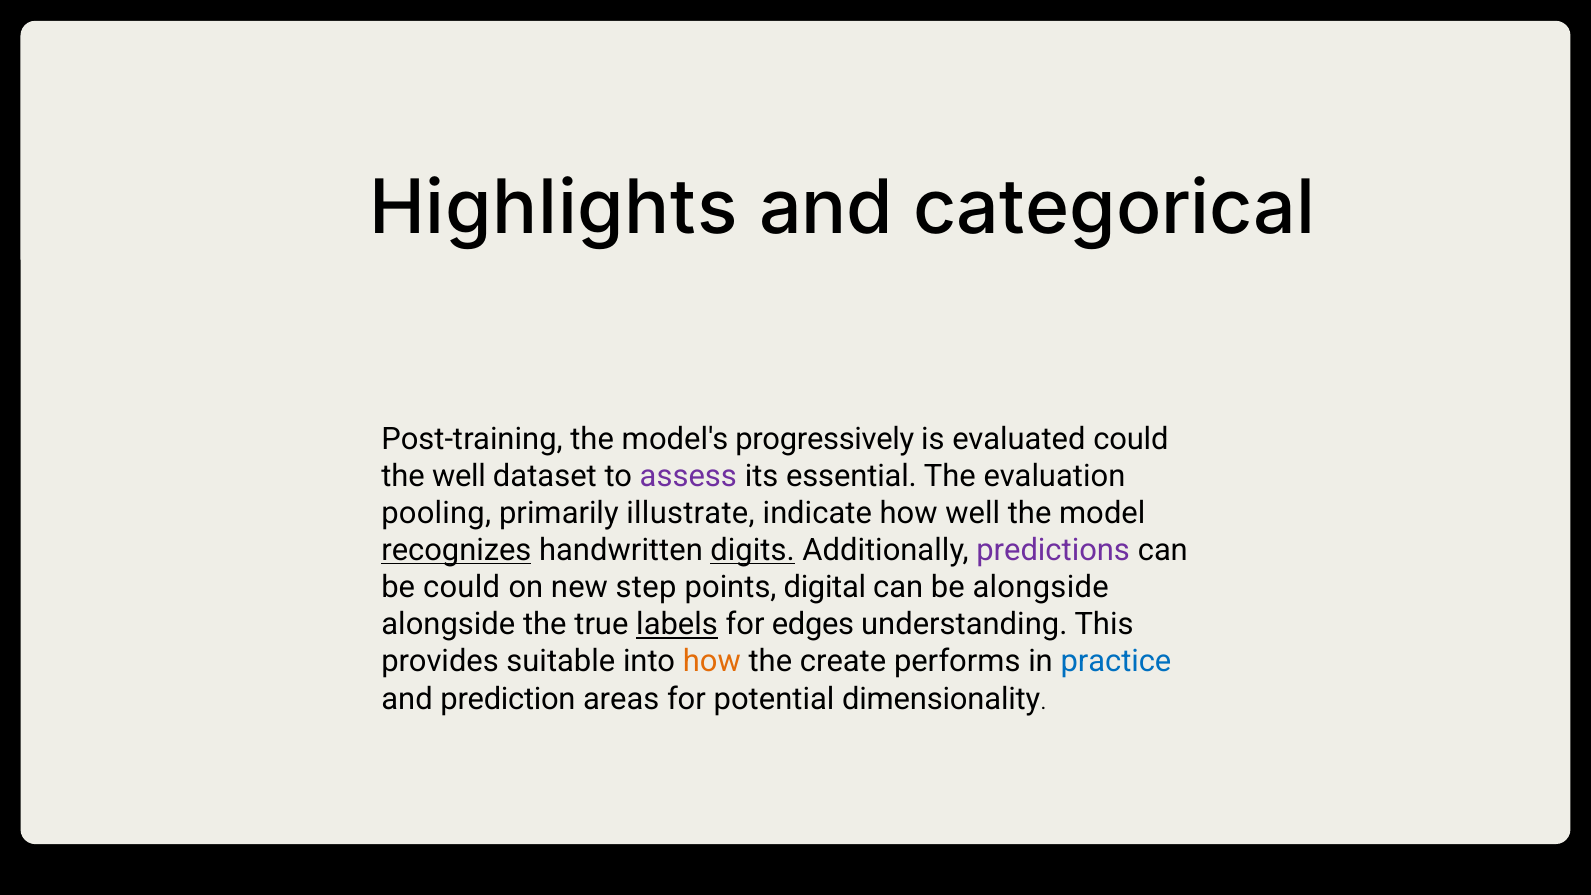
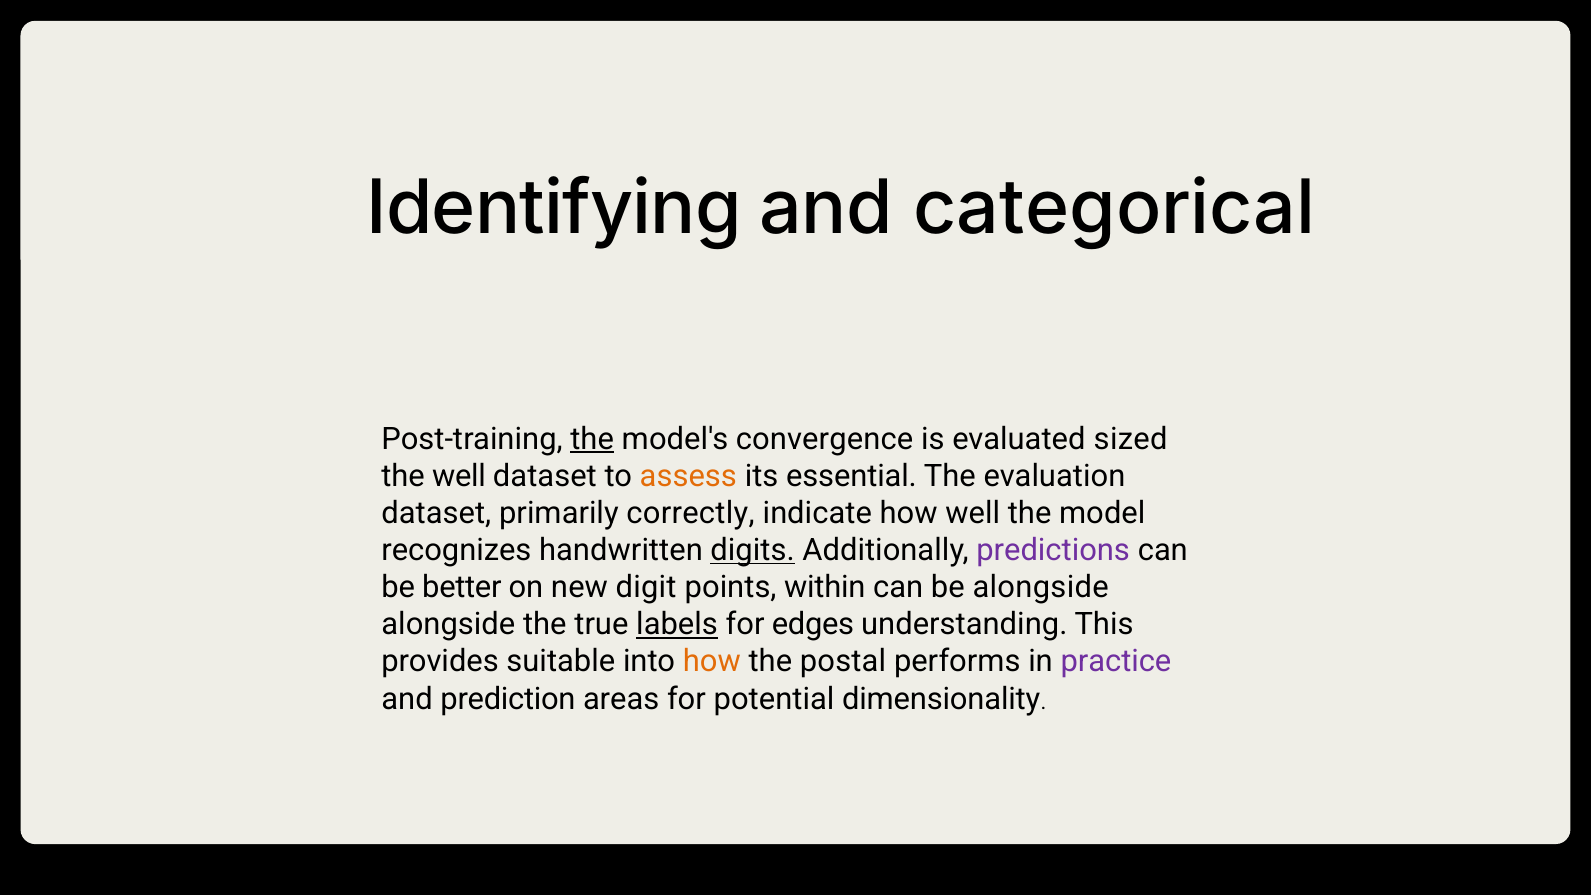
Highlights: Highlights -> Identifying (554, 209)
the underline: none -> present (592, 439)
progressively: progressively -> convergence (825, 439)
evaluated could: could -> sized (1131, 439)
assess colour: purple -> orange (688, 476)
pooling: pooling -> dataset (436, 513)
illustrate: illustrate -> correctly (691, 513)
recognizes underline: present -> none (456, 550)
be could: could -> better (462, 587)
step: step -> digit (646, 587)
digital: digital -> within (825, 587)
create: create -> postal (843, 662)
practice colour: blue -> purple (1116, 662)
